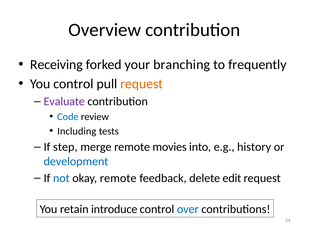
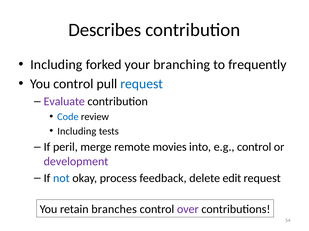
Overview: Overview -> Describes (105, 30)
Receiving: Receiving -> Including (56, 65)
request colour: orange -> blue (142, 84)
step: step -> peril (65, 147)
e.g history: history -> control (254, 147)
development colour: blue -> purple (76, 162)
okay remote: remote -> process (118, 179)
introduce: introduce -> branches (114, 210)
over colour: blue -> purple (188, 210)
